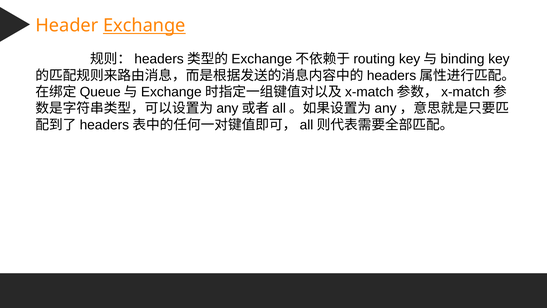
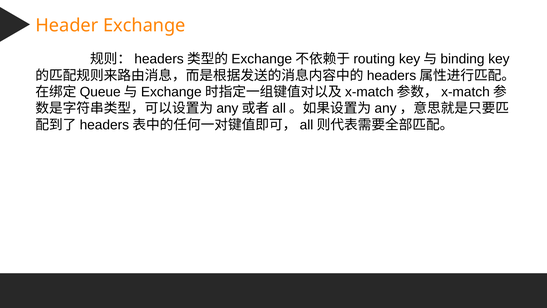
Exchange underline: present -> none (144, 26)
